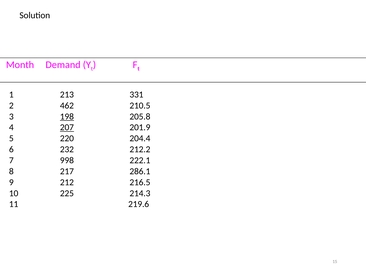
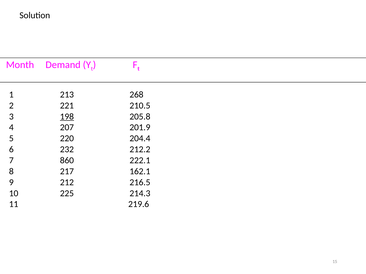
331: 331 -> 268 (136, 95)
462: 462 -> 221 (67, 106)
207 underline: present -> none (67, 128)
998: 998 -> 860 (67, 161)
286.1: 286.1 -> 162.1 (140, 172)
